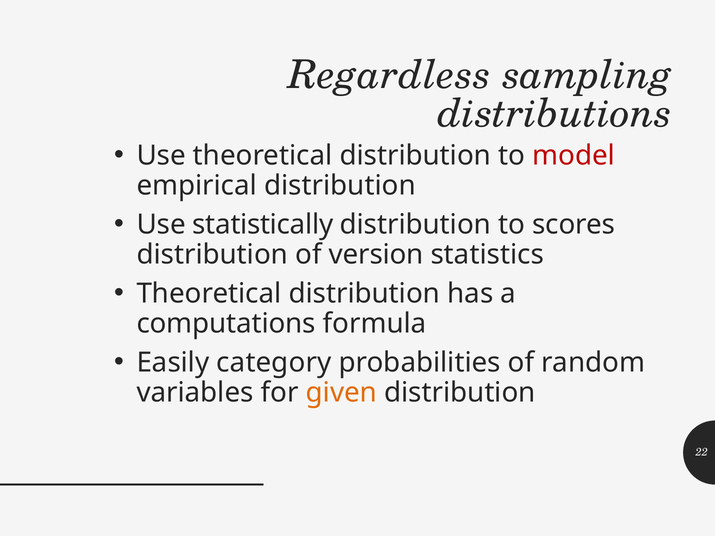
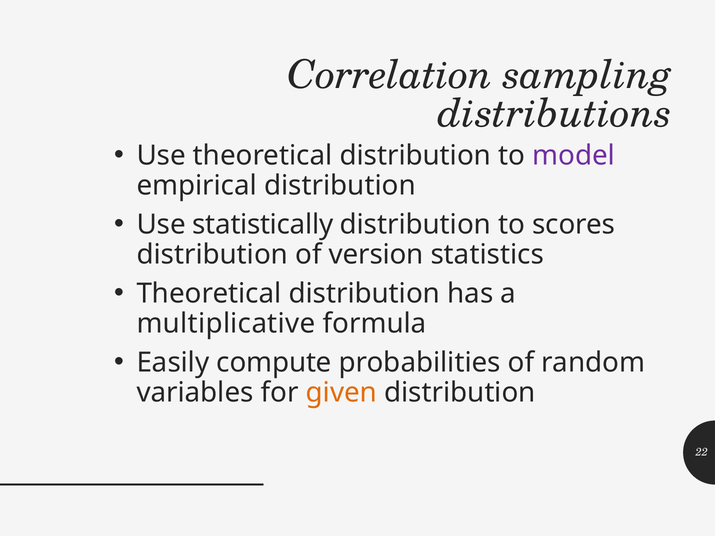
Regardless: Regardless -> Correlation (390, 75)
model colour: red -> purple (574, 155)
computations: computations -> multiplicative (226, 324)
category: category -> compute (274, 363)
